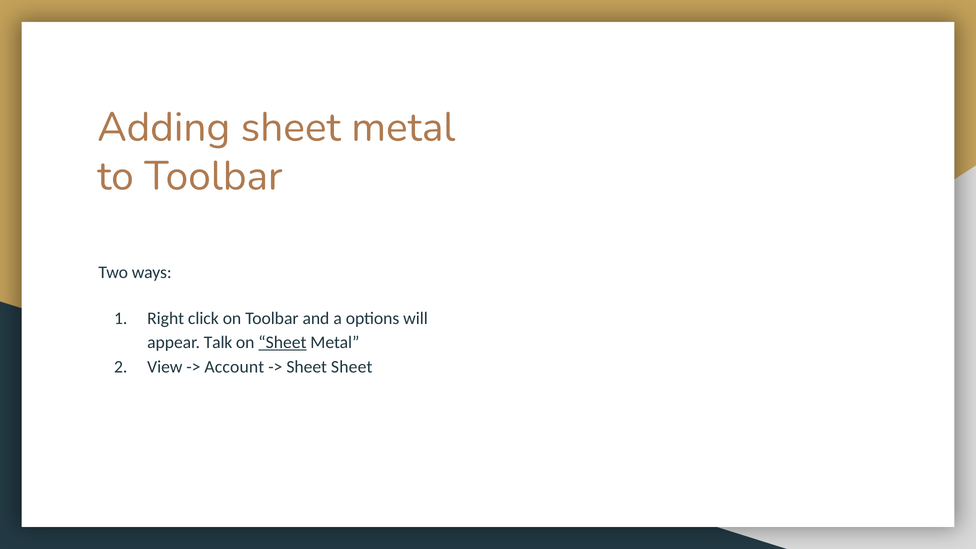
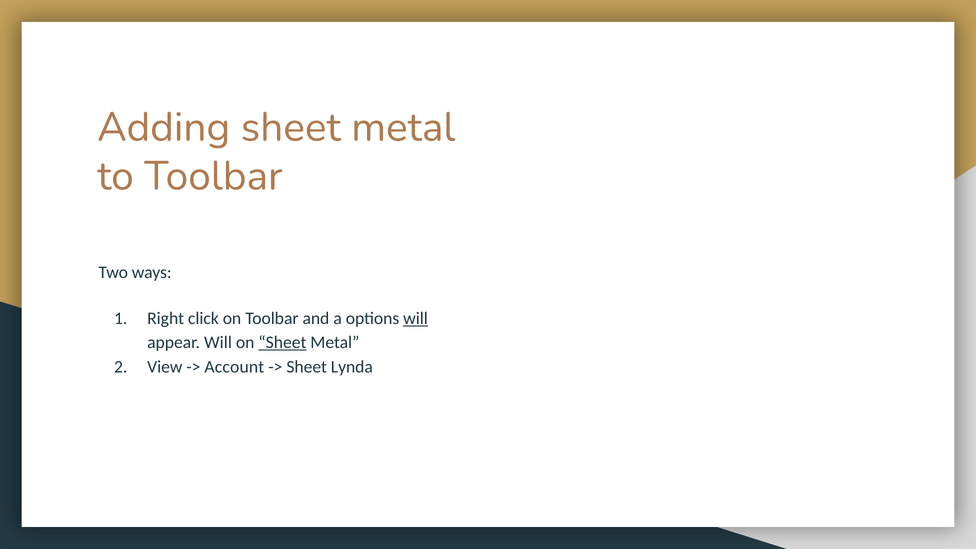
will underline: none -> present (416, 318)
appear Talk: Talk -> Will (218, 343)
Sheet Sheet: Sheet -> Lynda (352, 367)
